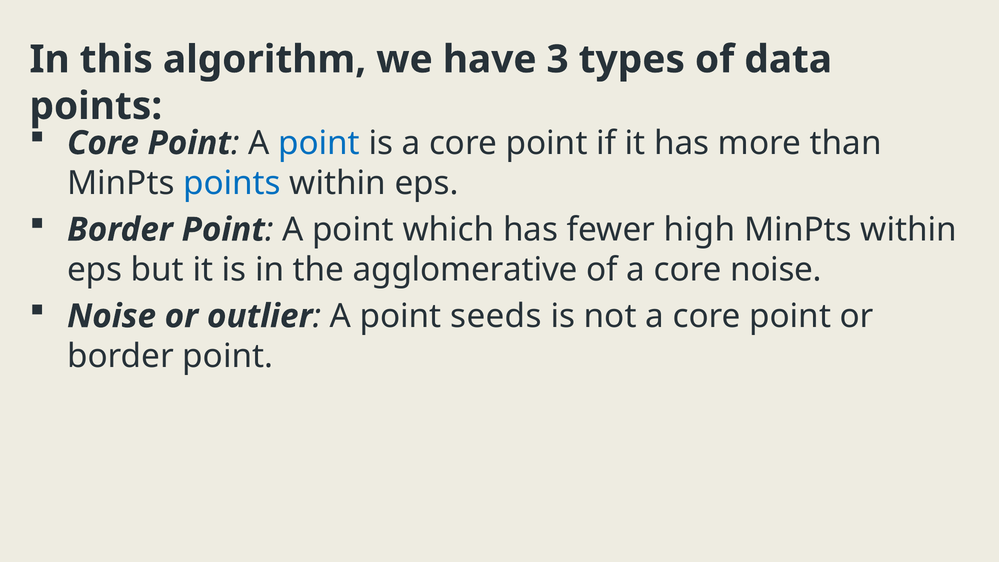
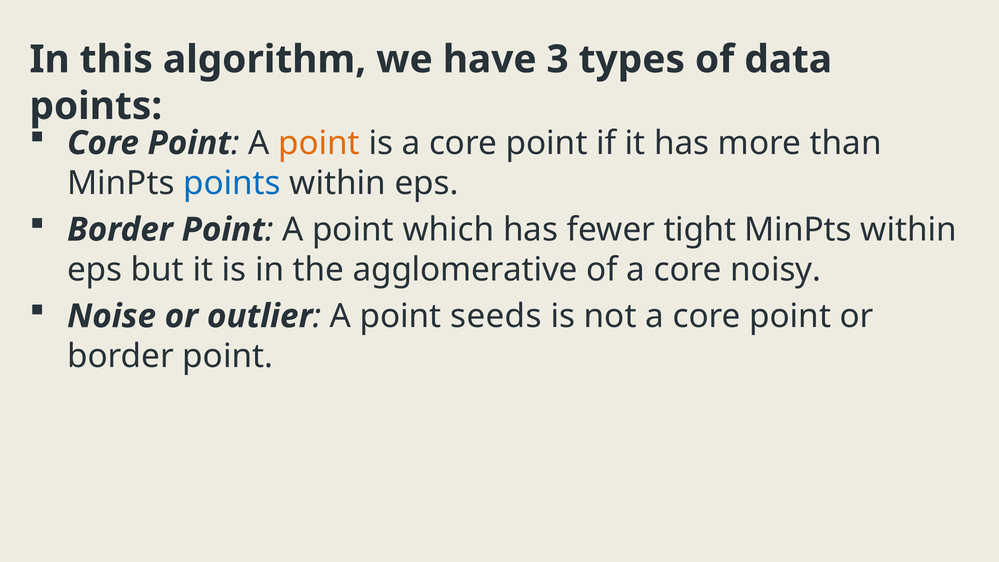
point colour: blue -> orange (319, 143)
high: high -> tight (700, 230)
core noise: noise -> noisy (776, 270)
